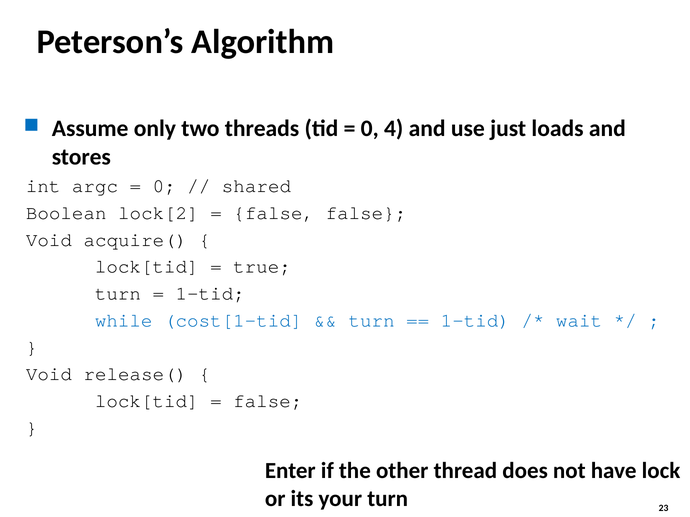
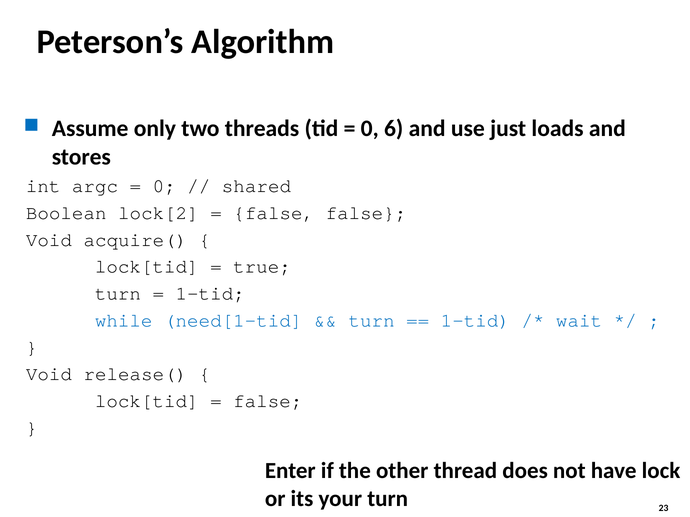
4: 4 -> 6 (394, 129)
cost[1-tid: cost[1-tid -> need[1-tid (233, 321)
